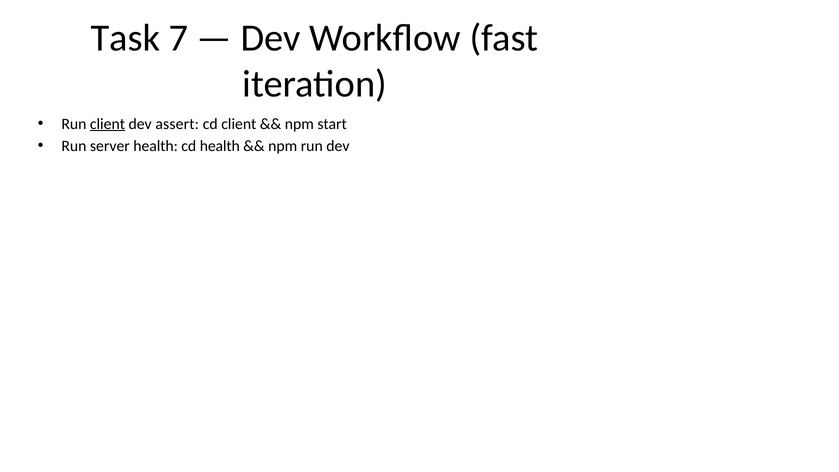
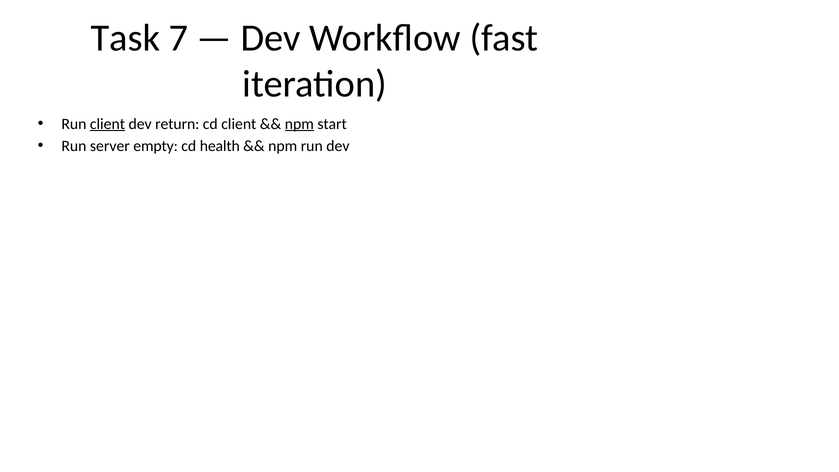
assert: assert -> return (177, 124)
npm underline: none -> present (299, 124)
server health: health -> empty (156, 146)
